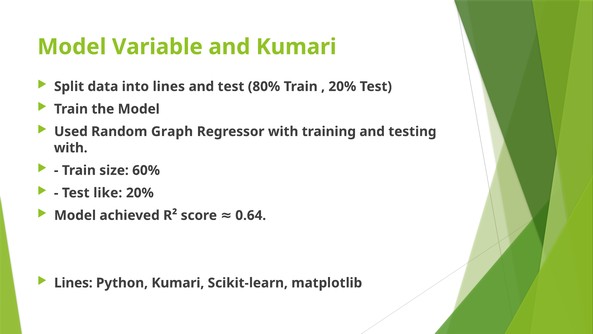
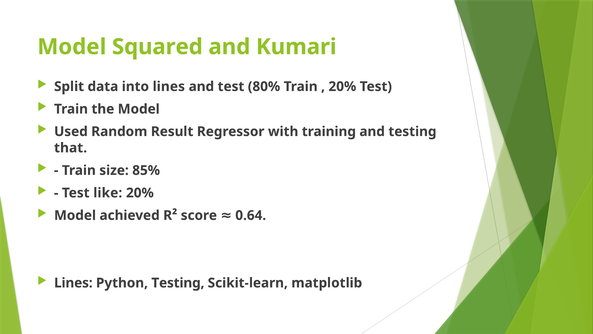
Variable: Variable -> Squared (157, 47)
Graph: Graph -> Result (172, 131)
with: with -> that (71, 148)
60%: 60% -> 85% (146, 170)
Python Kumari: Kumari -> Testing (178, 283)
